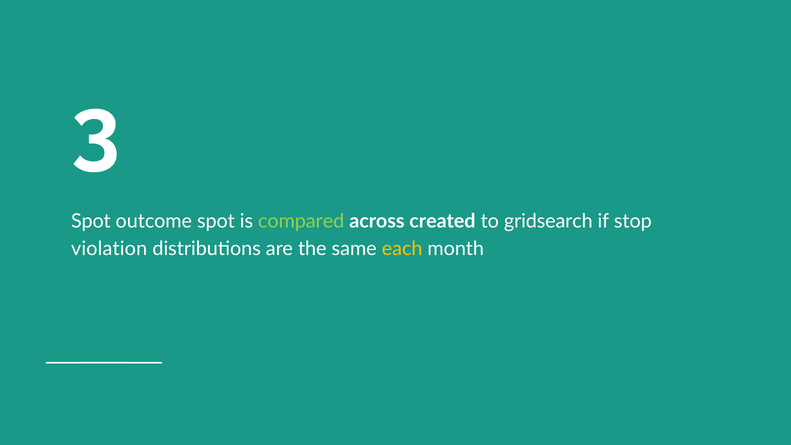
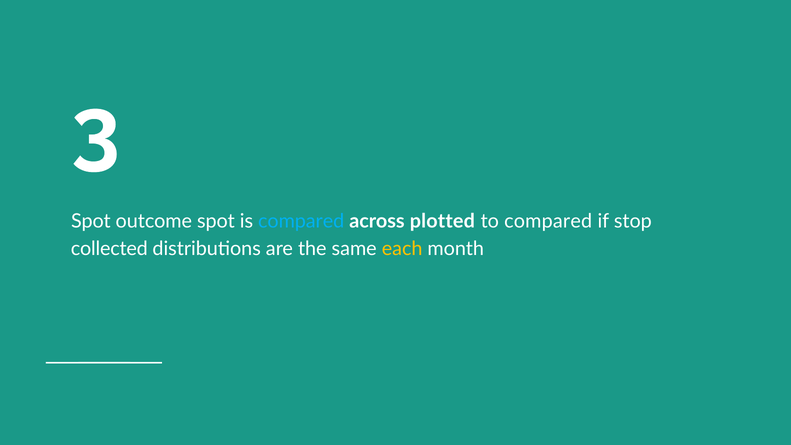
compared colour: light green -> light blue (301, 221)
created: created -> plotted (442, 221)
to gridsearch: gridsearch -> compared (548, 221)
violation: violation -> collected (109, 249)
